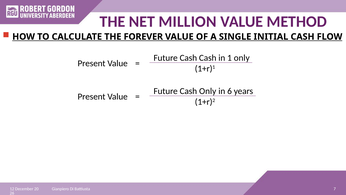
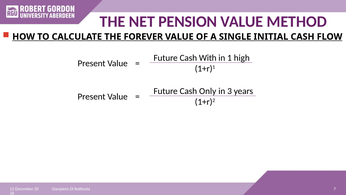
MILLION: MILLION -> PENSION (188, 22)
Cash Cash: Cash -> With (208, 58)
1 only: only -> high (242, 58)
6: 6 -> 3 (230, 91)
